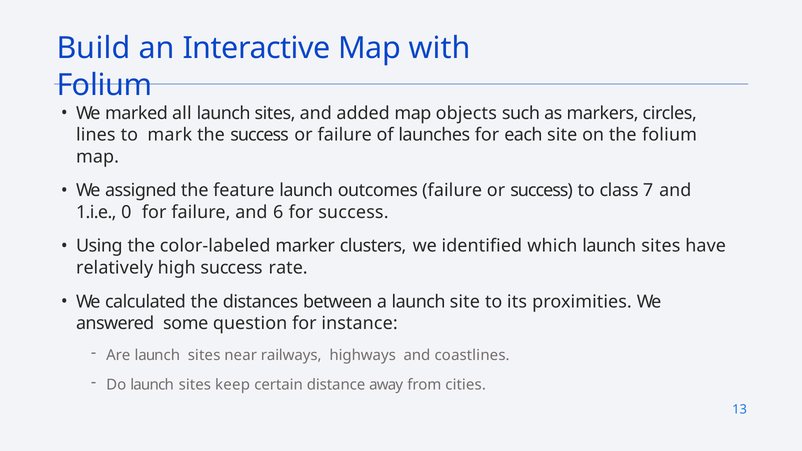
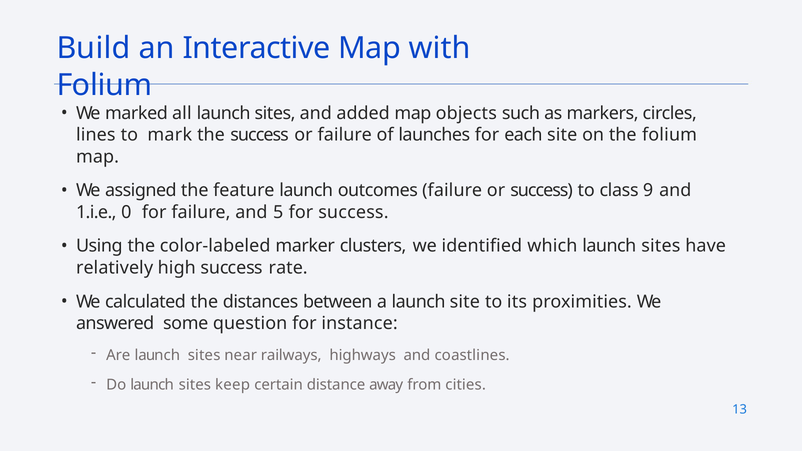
7: 7 -> 9 (648, 190)
6: 6 -> 5 (278, 212)
